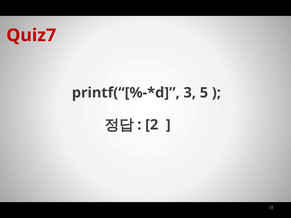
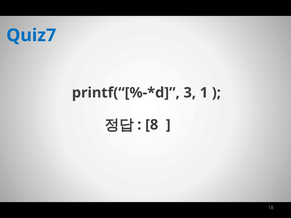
Quiz7 colour: red -> blue (31, 35)
5: 5 -> 1 (204, 93)
2: 2 -> 8 (152, 125)
